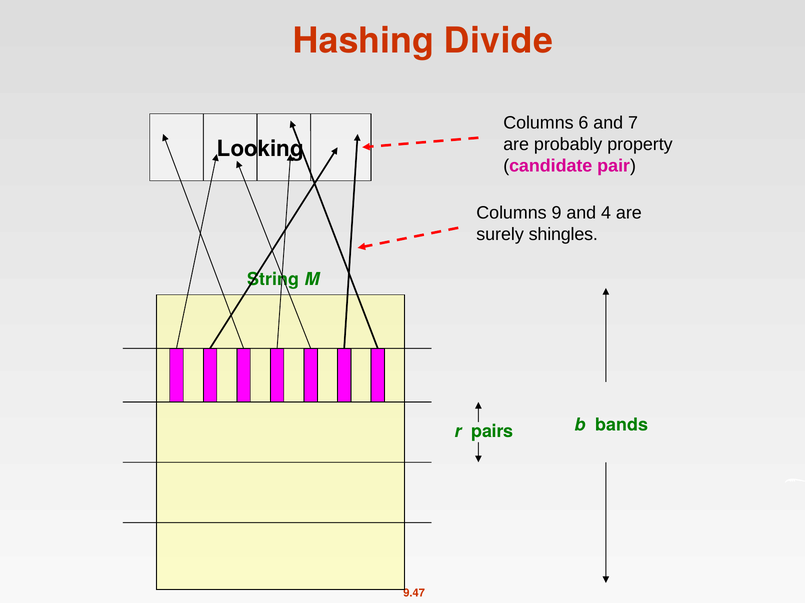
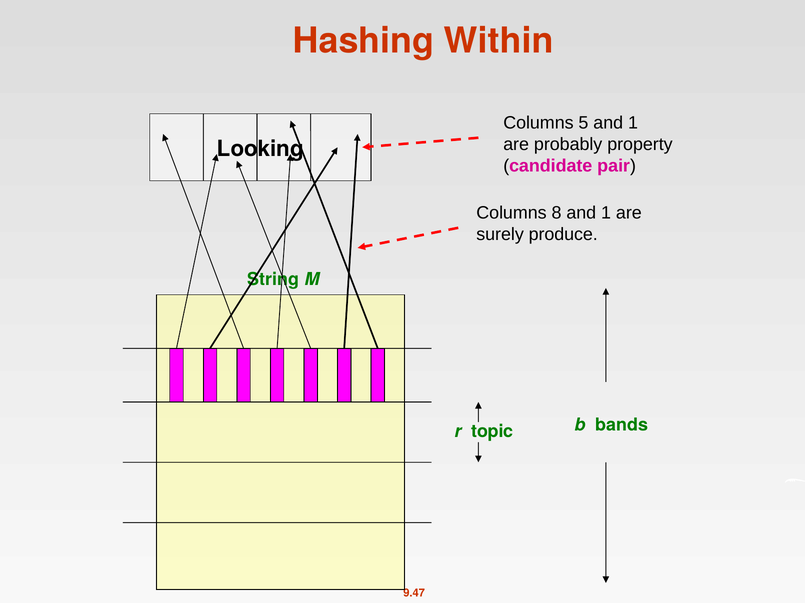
Divide: Divide -> Within (499, 41)
6: 6 -> 5 (583, 123)
7: 7 -> 1 (633, 123)
9: 9 -> 8 (556, 213)
4: 4 -> 1 (606, 213)
shingles: shingles -> produce (563, 235)
pairs: pairs -> topic (492, 432)
